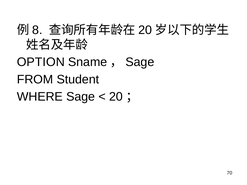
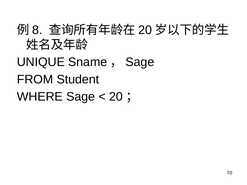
OPTION: OPTION -> UNIQUE (41, 62)
